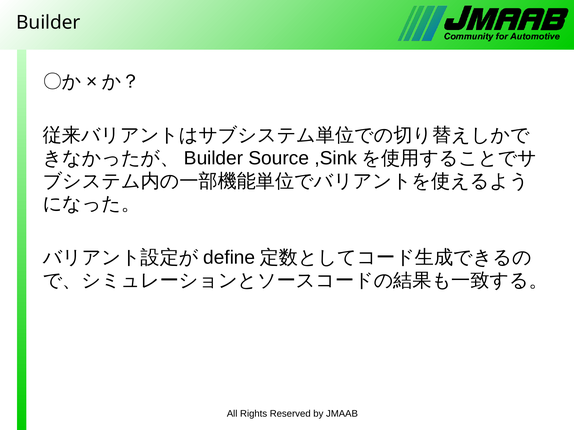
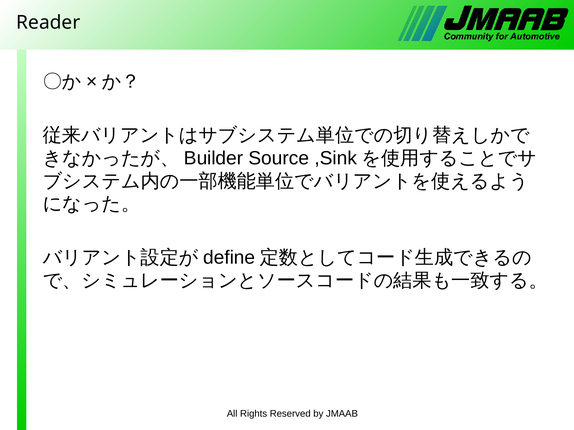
Builder: Builder -> Reader (48, 23)
